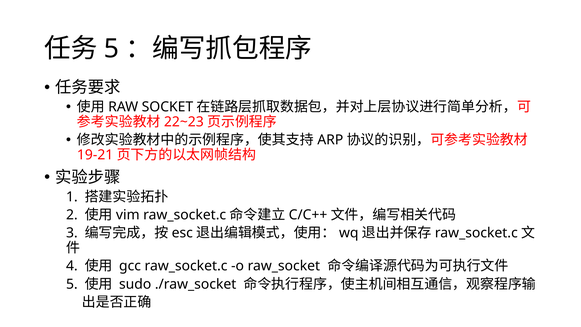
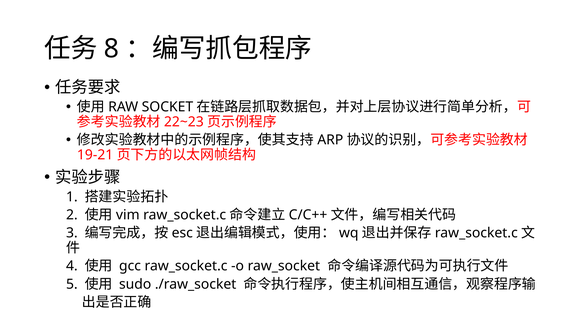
5: 5 -> 8 (112, 49)
